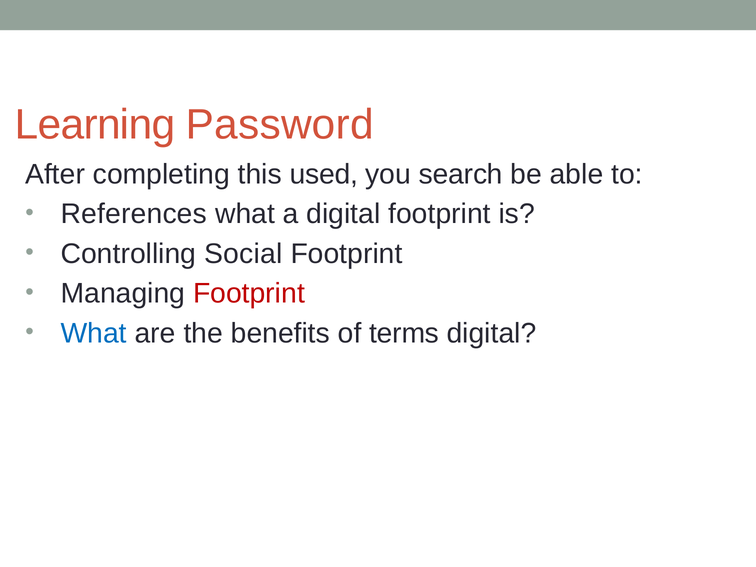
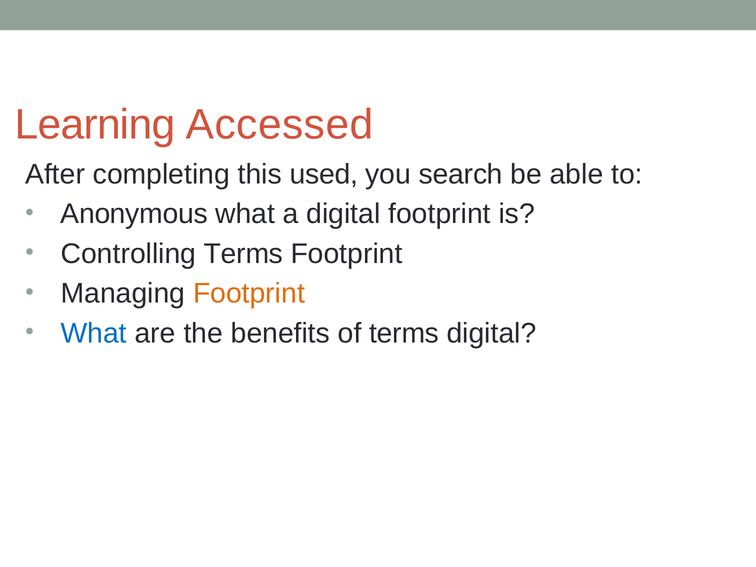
Password: Password -> Accessed (280, 125)
References: References -> Anonymous (134, 214)
Controlling Social: Social -> Terms (244, 254)
Footprint colour: red -> orange (249, 293)
